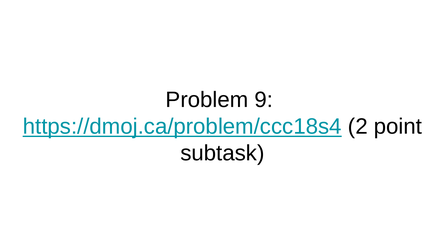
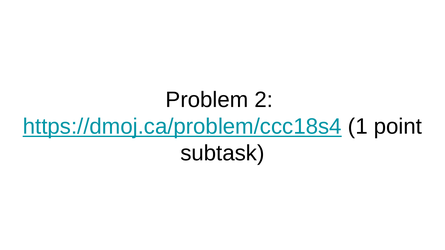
9: 9 -> 2 (264, 100)
2: 2 -> 1 (358, 127)
